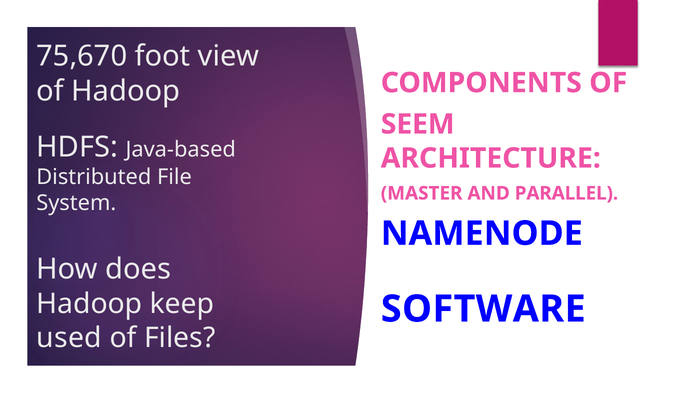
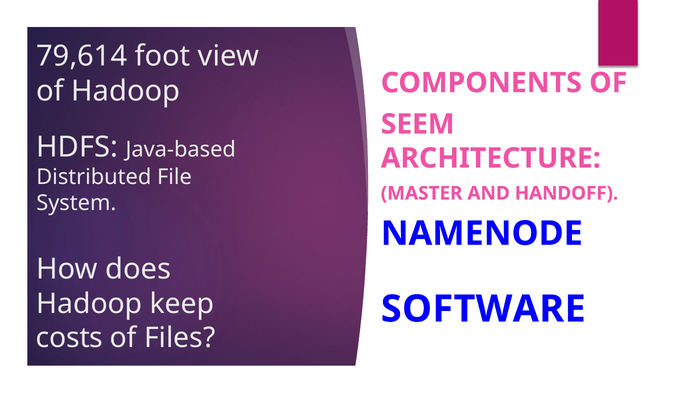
75,670: 75,670 -> 79,614 (82, 56)
PARALLEL: PARALLEL -> HANDOFF (566, 193)
used: used -> costs (70, 338)
